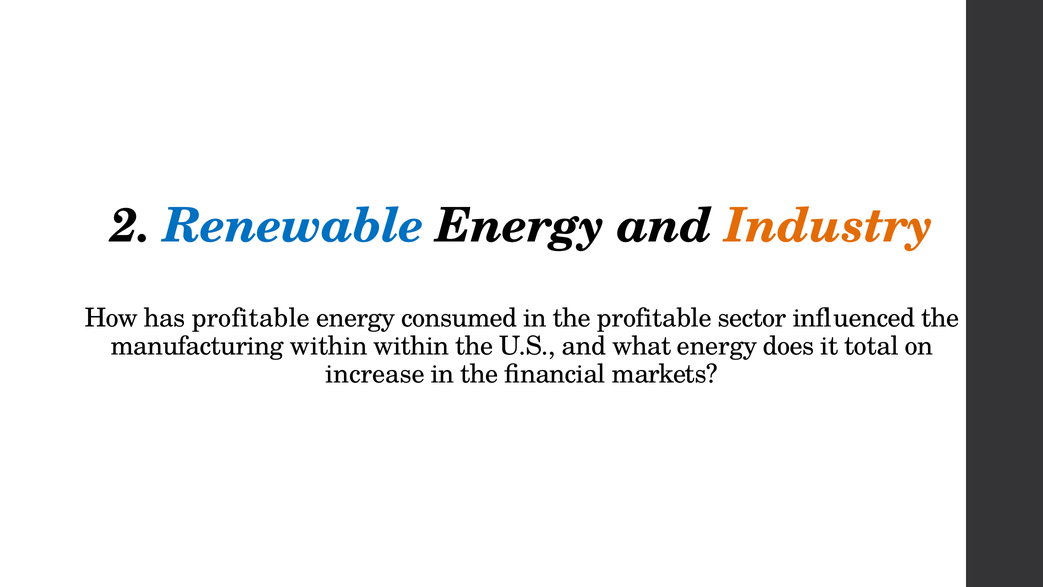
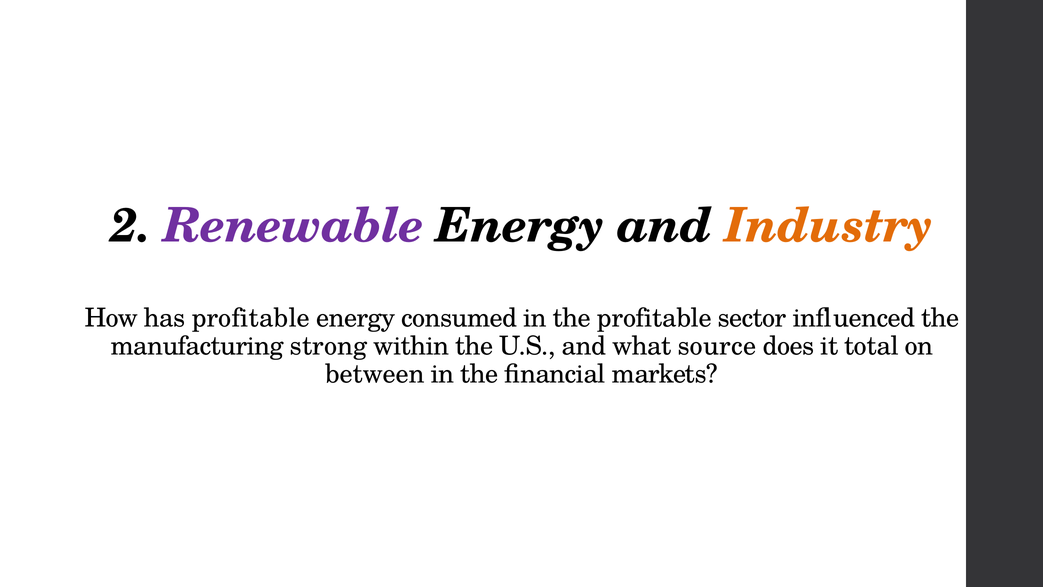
Renewable colour: blue -> purple (294, 226)
manufacturing within: within -> strong (329, 346)
what energy: energy -> source (717, 346)
increase: increase -> between (375, 374)
